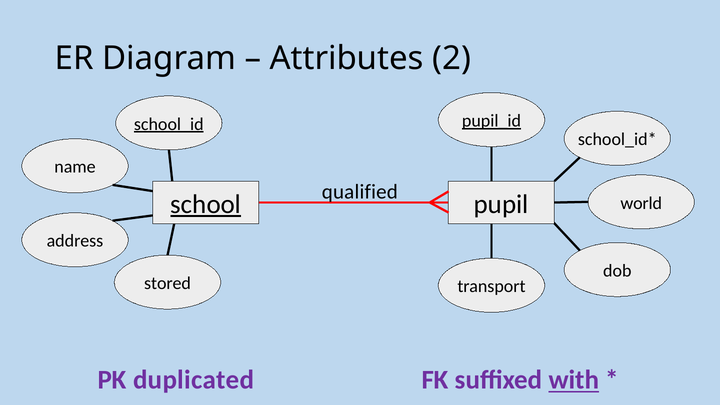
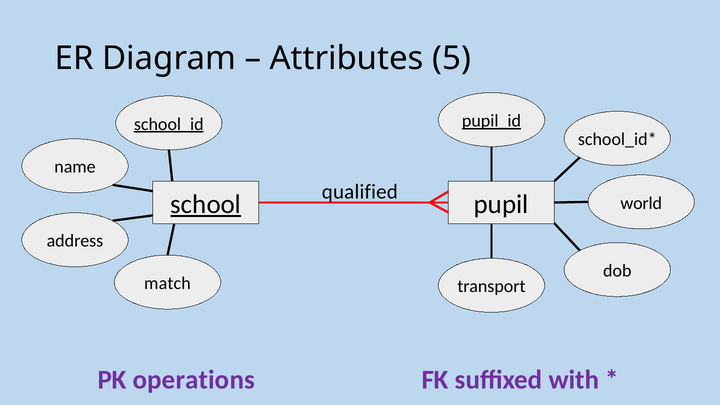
2: 2 -> 5 (452, 58)
stored: stored -> match (167, 283)
duplicated: duplicated -> operations (194, 380)
with underline: present -> none (574, 380)
